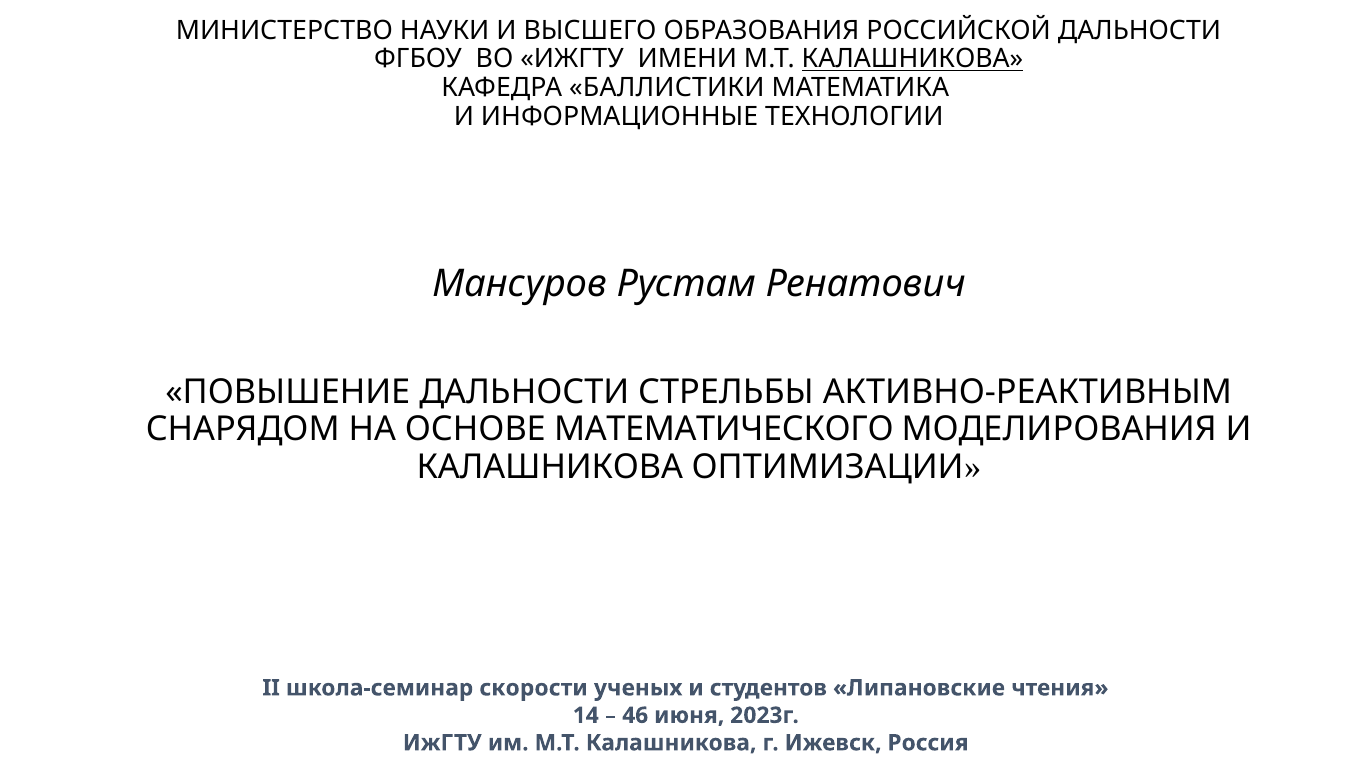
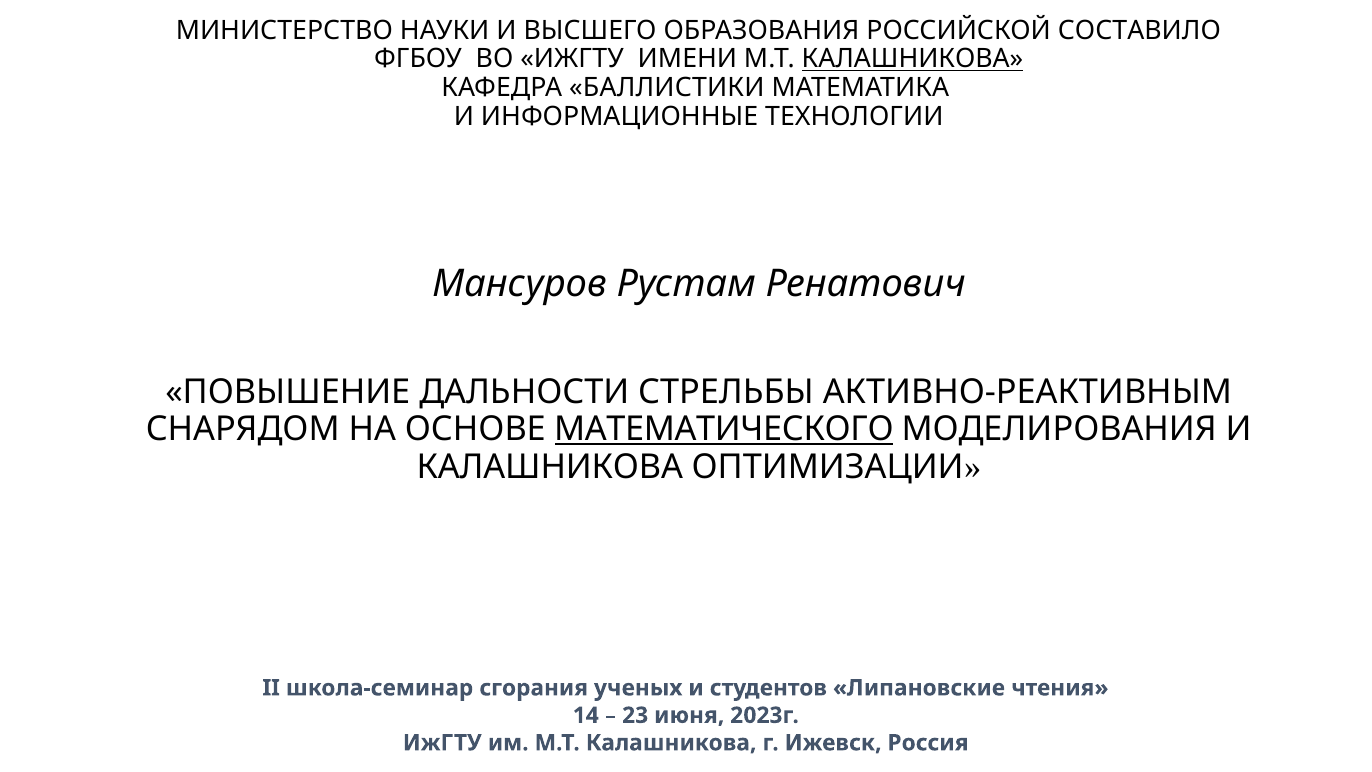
РОССИЙСКОЙ ДАЛЬНОСТИ: ДАЛЬНОСТИ -> СОСТАВИЛО (1139, 30)
МАТЕМАТИЧЕСКОГО underline: none -> present (724, 430)
скорости: скорости -> сгорания (534, 688)
46: 46 -> 23 (635, 715)
